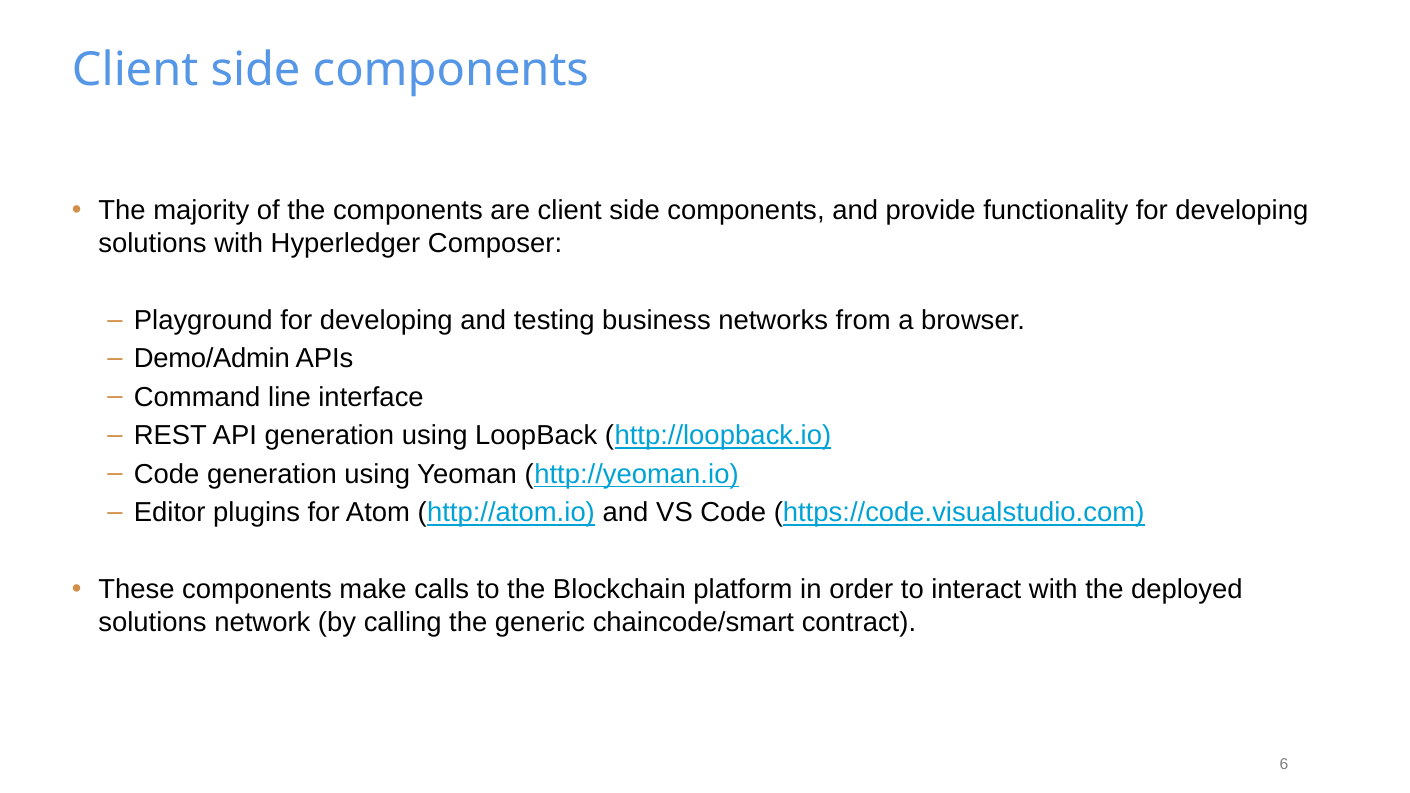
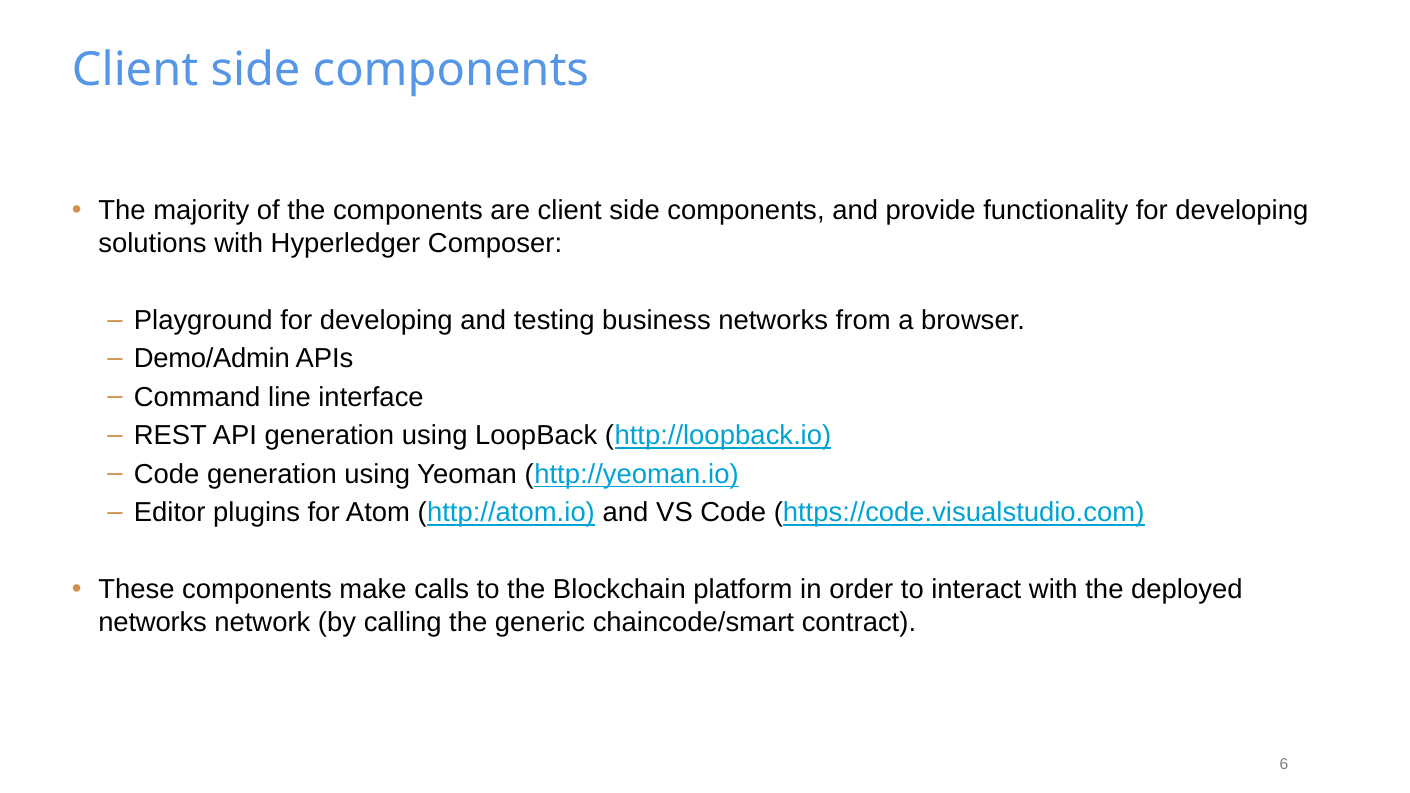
solutions: solutions -> networks (153, 623)
